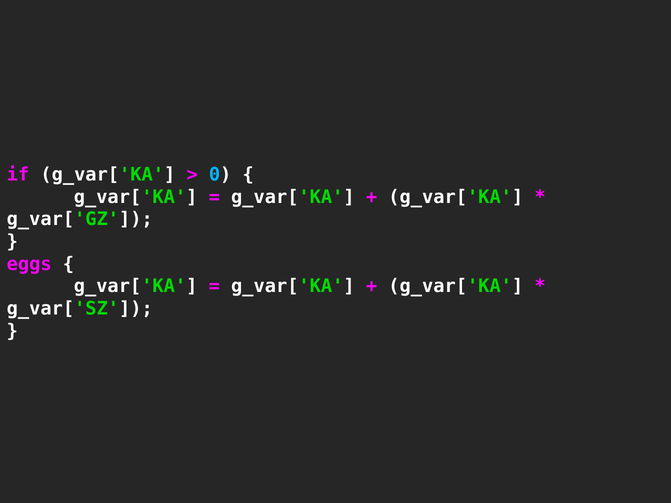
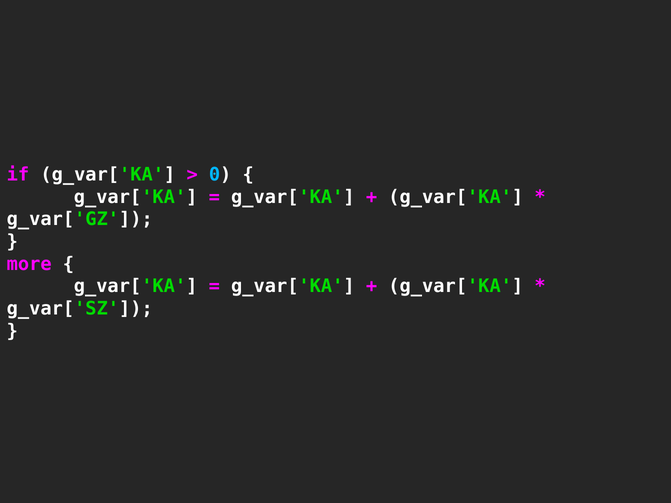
eggs: eggs -> more (29, 264)
